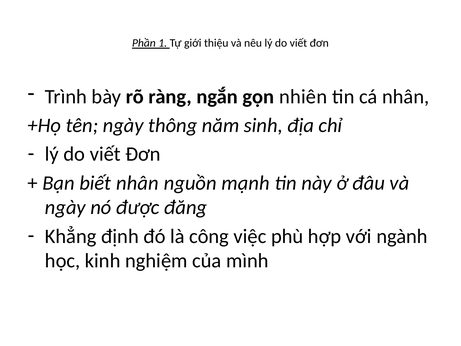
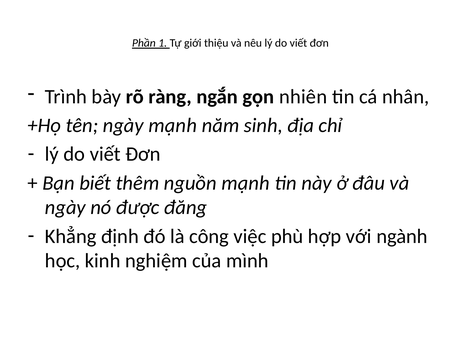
ngày thông: thông -> mạnh (173, 125)
biết nhân: nhân -> thêm (138, 183)
